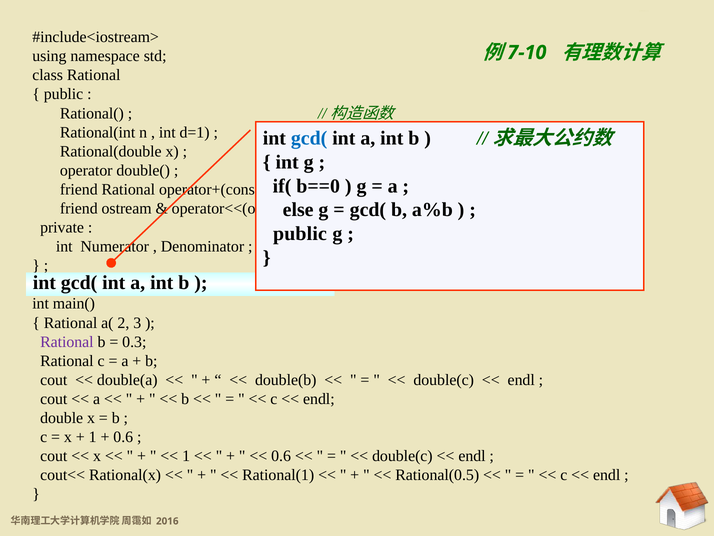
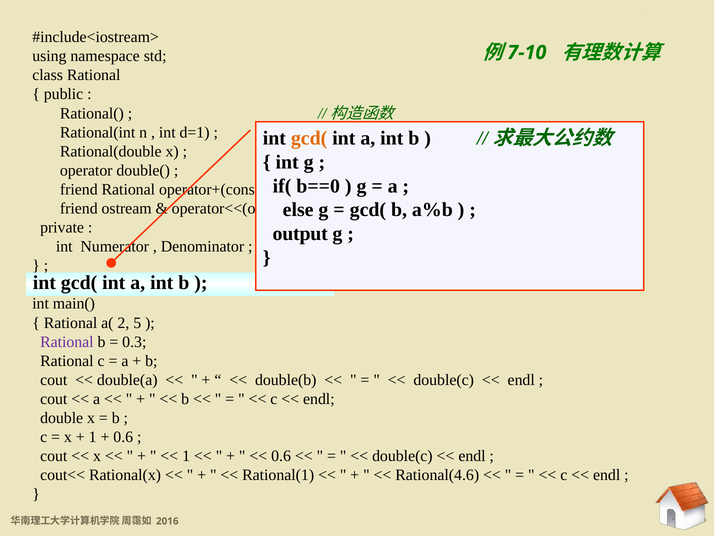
gcd( colour: blue -> orange (309, 138)
public: public -> output (300, 234)
3: 3 -> 5 (137, 323)
Rational(0.5: Rational(0.5 -> Rational(4.6 (437, 475)
